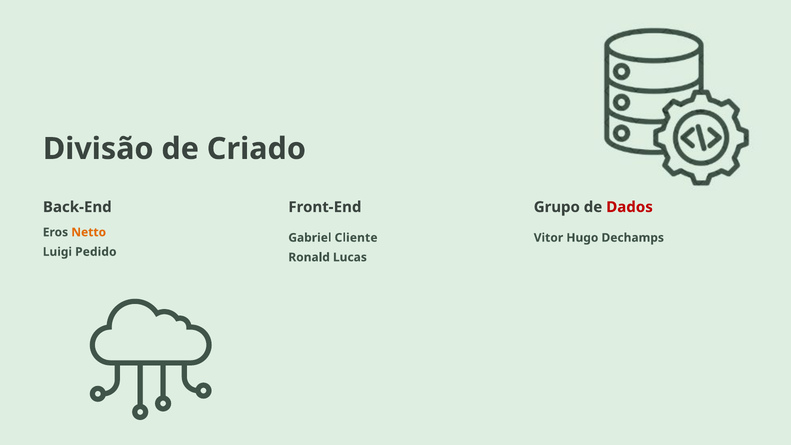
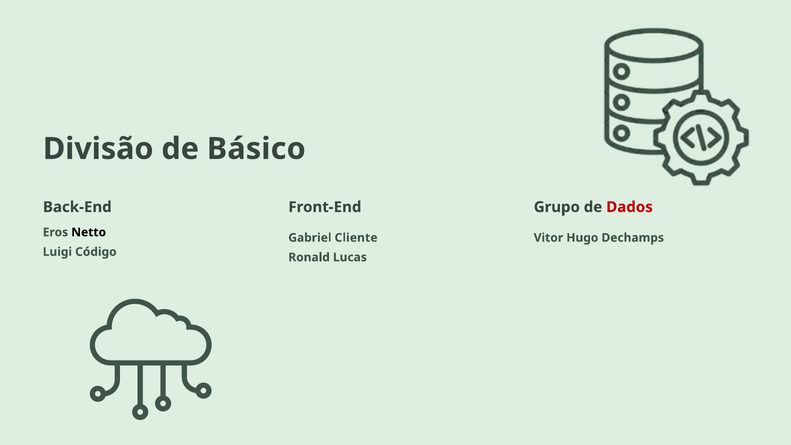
Criado: Criado -> Básico (256, 149)
Netto colour: orange -> black (89, 232)
Pedido: Pedido -> Código (96, 252)
